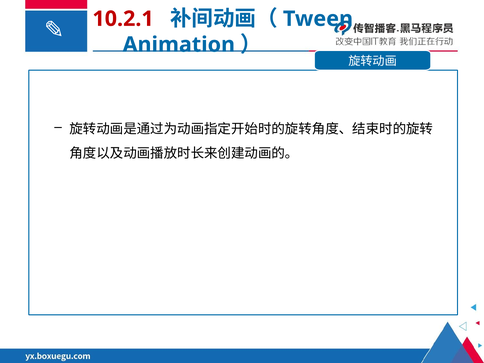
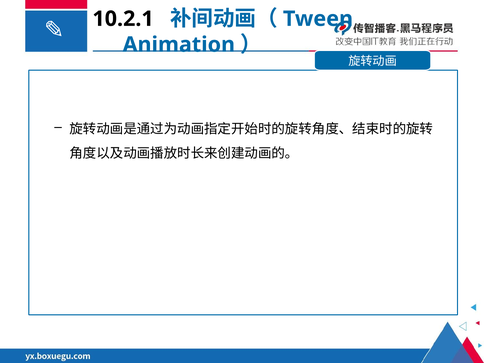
10.2.1 colour: red -> black (123, 19)
